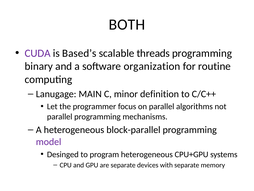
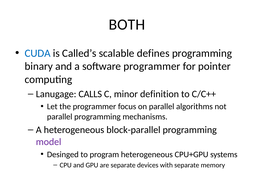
CUDA colour: purple -> blue (38, 53)
Based’s: Based’s -> Called’s (79, 53)
threads: threads -> defines (153, 53)
software organization: organization -> programmer (152, 66)
routine: routine -> pointer (214, 66)
MAIN: MAIN -> CALLS (90, 94)
